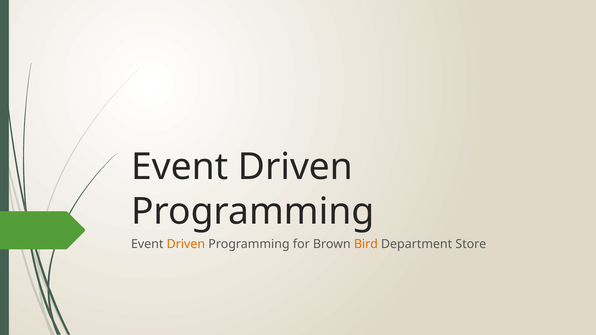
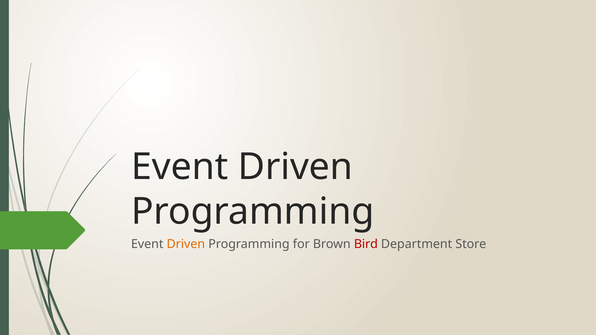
Bird colour: orange -> red (366, 244)
